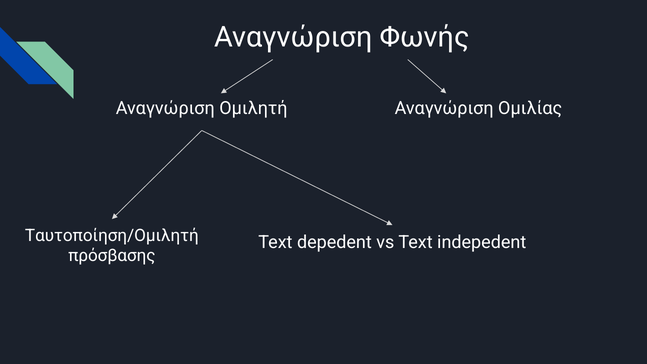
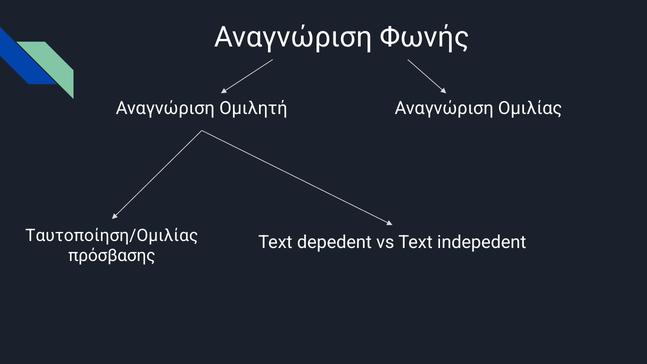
Ταυτοποίηση/Ομιλητή: Ταυτοποίηση/Ομιλητή -> Ταυτοποίηση/Ομιλίας (112, 236)
